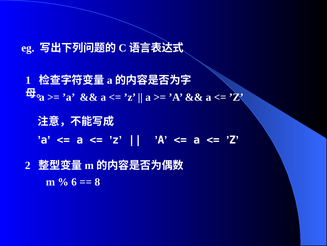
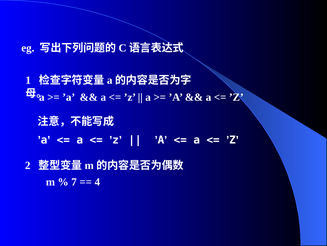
6: 6 -> 7 (74, 181)
8: 8 -> 4 (97, 181)
